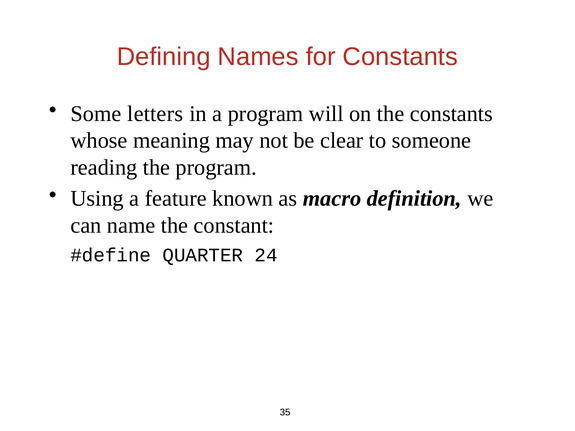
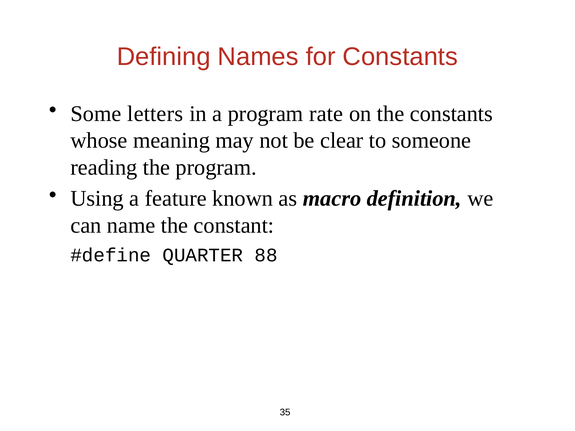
will: will -> rate (326, 114)
24: 24 -> 88 (266, 255)
